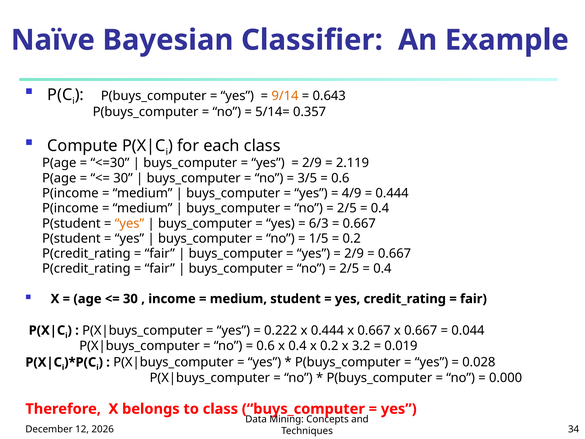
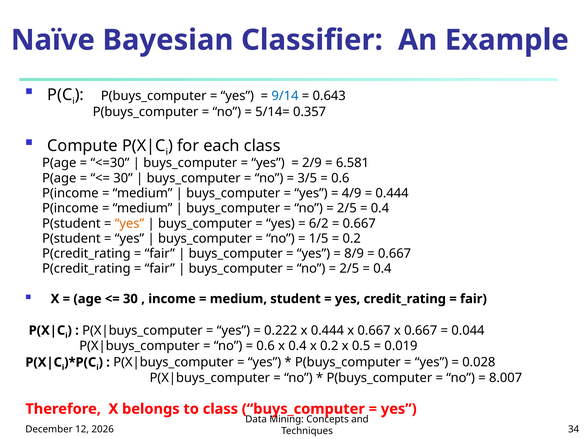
9/14 colour: orange -> blue (285, 96)
2.119: 2.119 -> 6.581 (352, 163)
6/3: 6/3 -> 6/2 (319, 223)
2/9: 2/9 -> 8/9 (354, 253)
3.2: 3.2 -> 0.5 (361, 346)
0.000: 0.000 -> 8.007 (506, 378)
